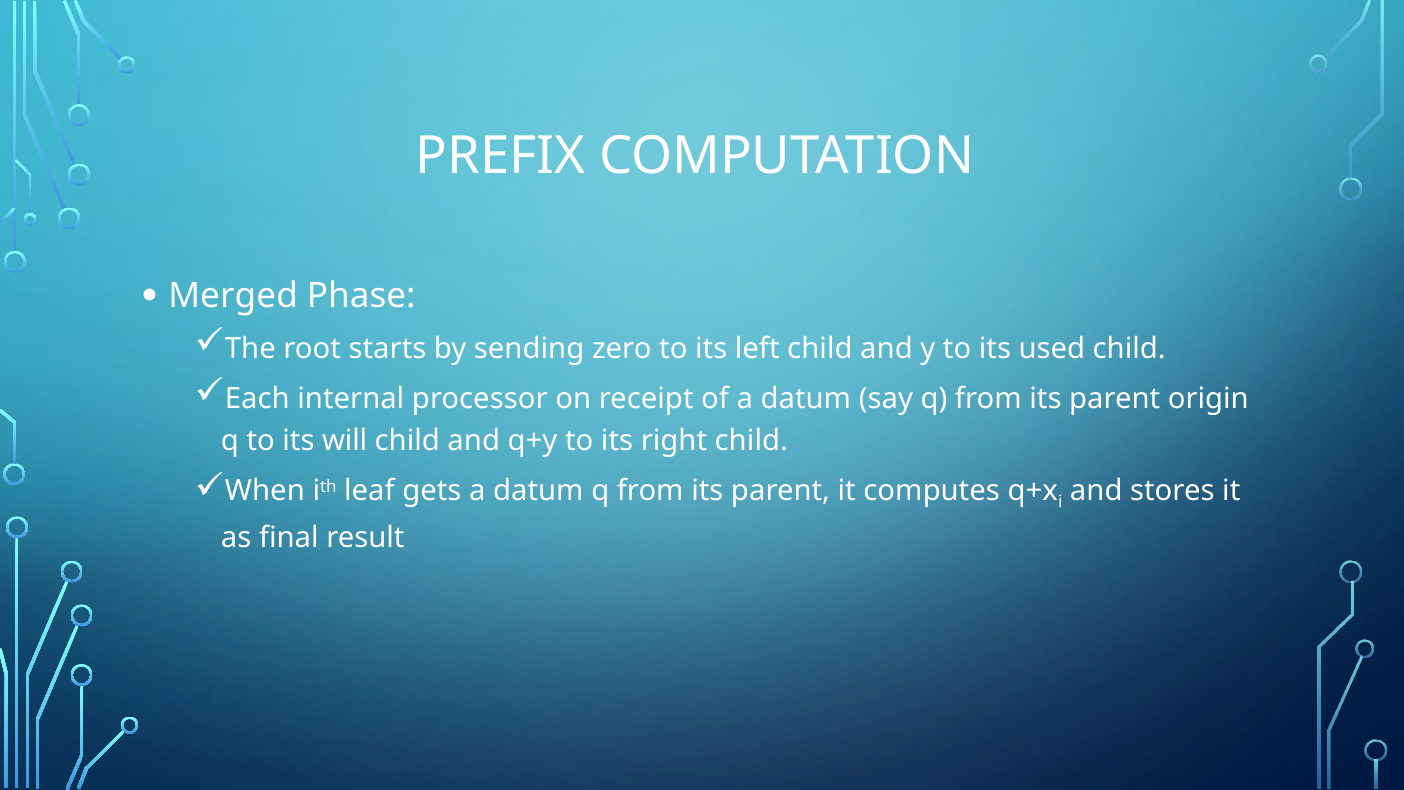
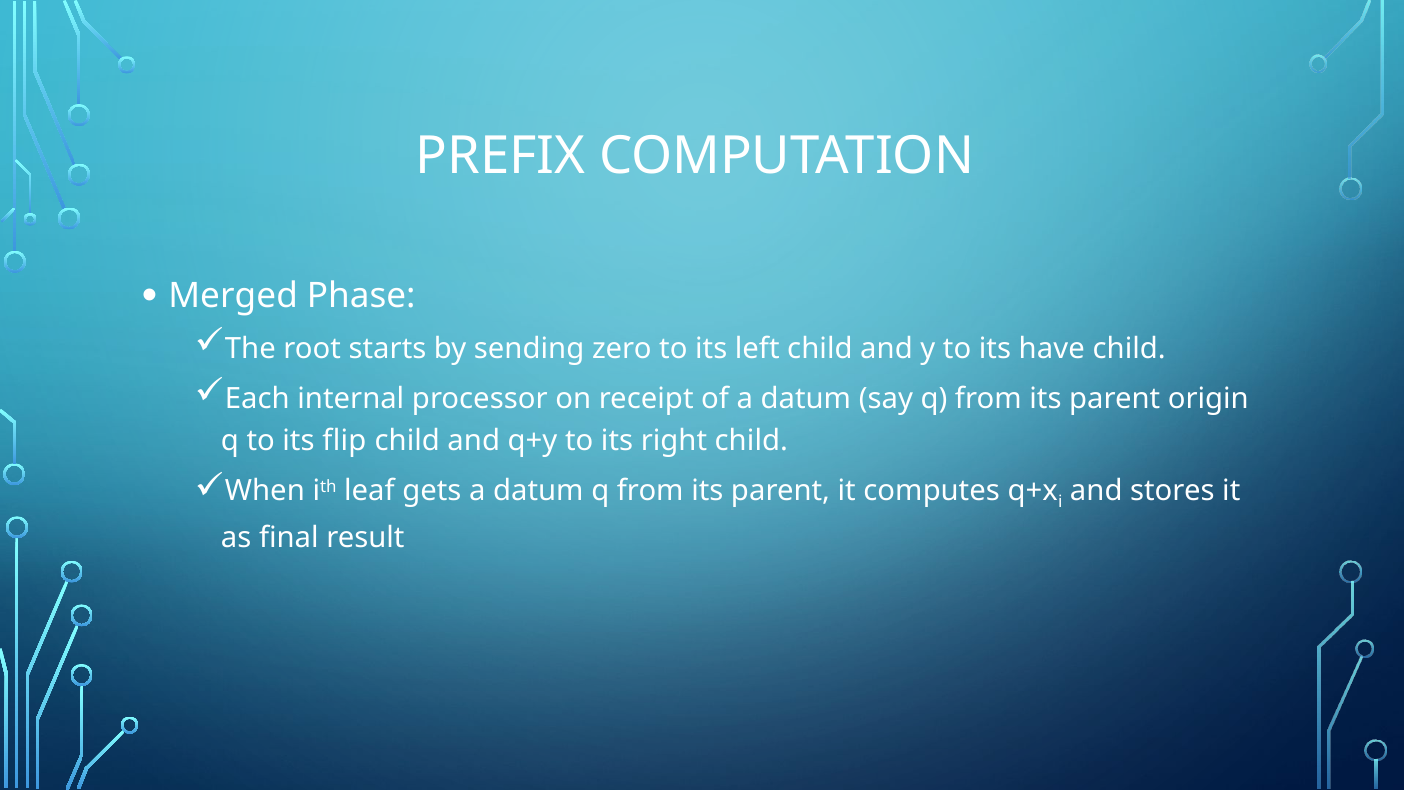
used: used -> have (1052, 349)
will: will -> flip (344, 440)
